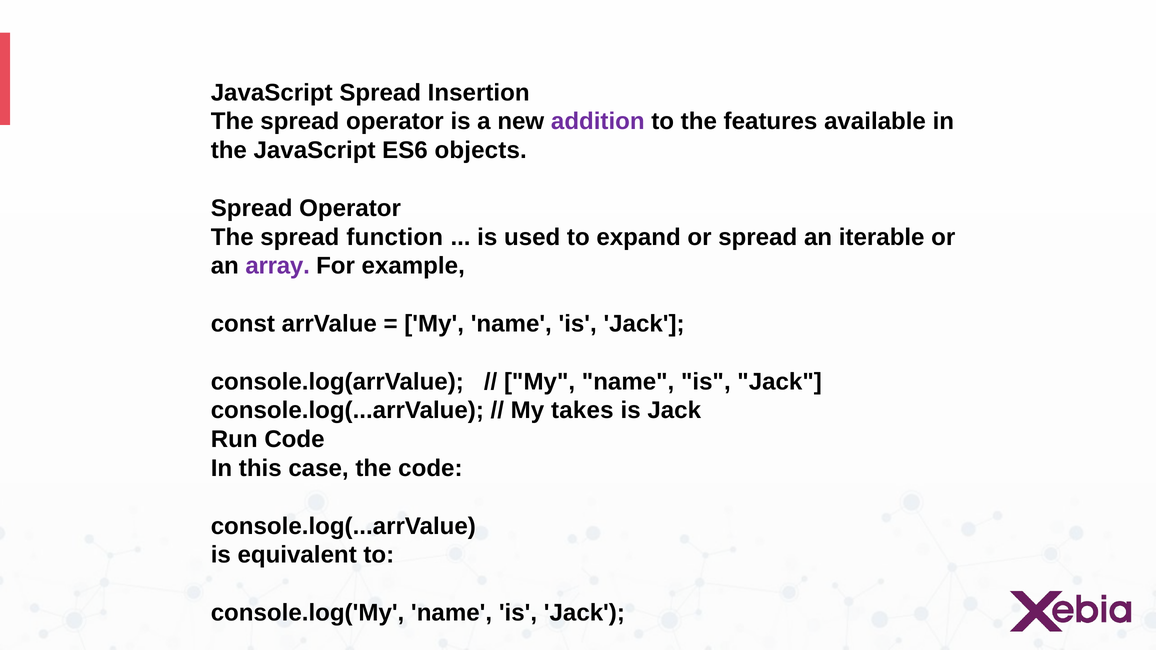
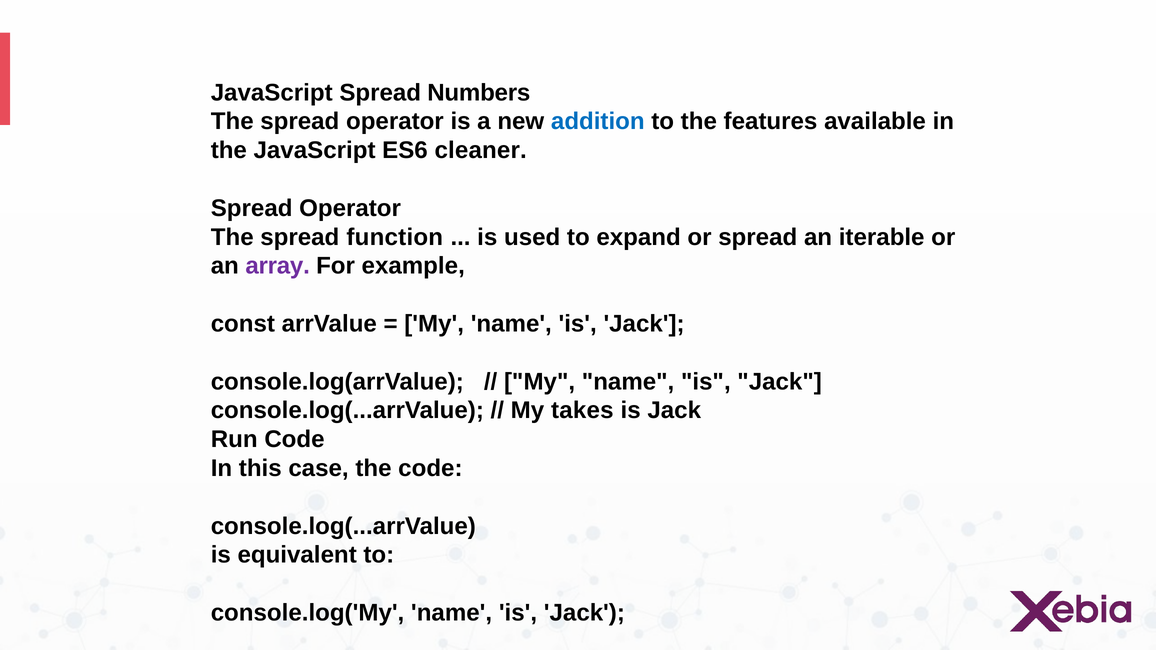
Insertion: Insertion -> Numbers (479, 93)
addition colour: purple -> blue (598, 122)
objects: objects -> cleaner (481, 150)
